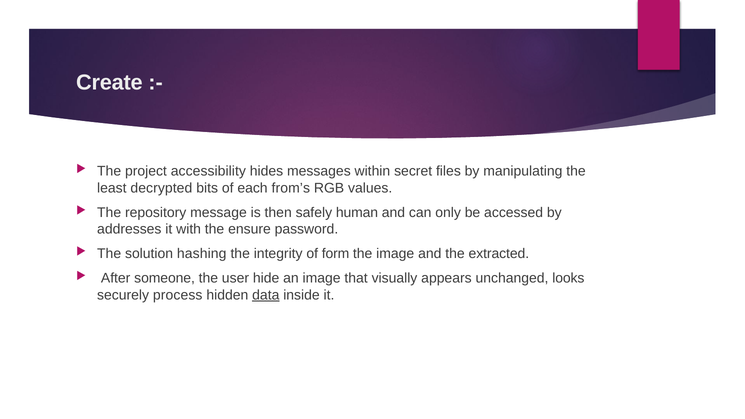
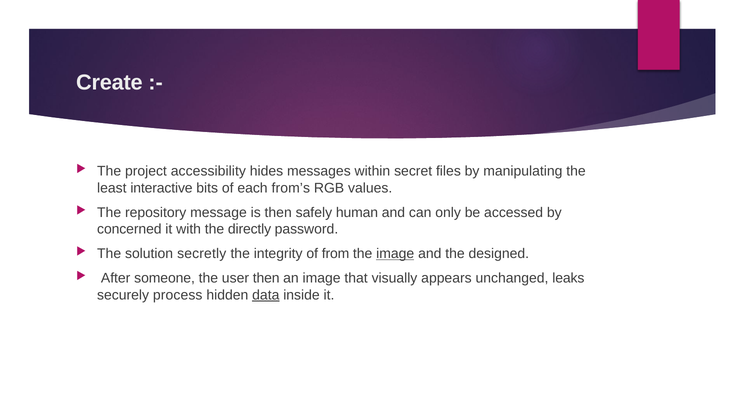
decrypted: decrypted -> interactive (162, 188)
addresses: addresses -> concerned (129, 229)
ensure: ensure -> directly (250, 229)
hashing: hashing -> secretly (202, 254)
form: form -> from (336, 254)
image underline: none -> present (395, 254)
extracted: extracted -> designed (499, 254)
user hide: hide -> then (266, 278)
looks: looks -> leaks (568, 278)
